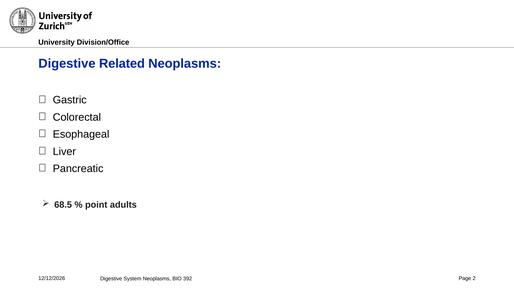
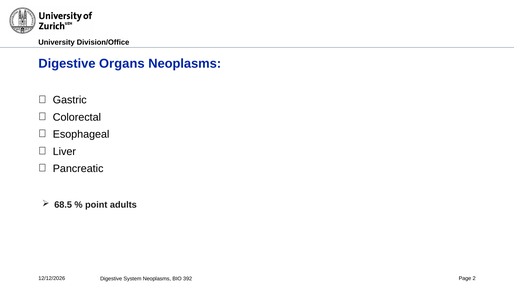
Related: Related -> Organs (122, 64)
